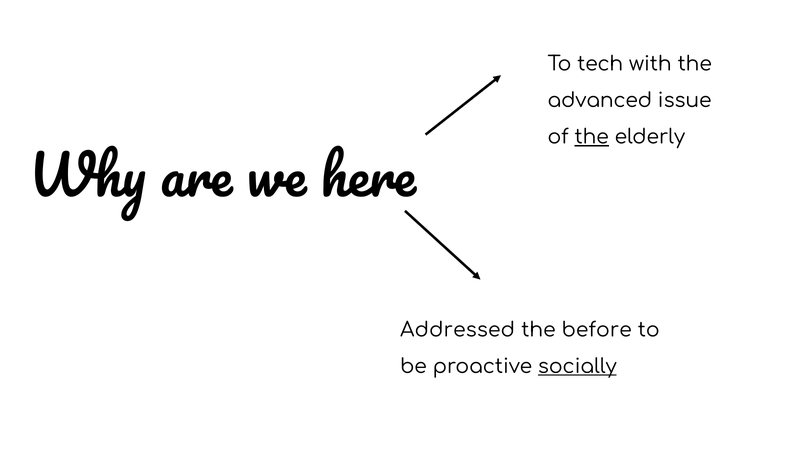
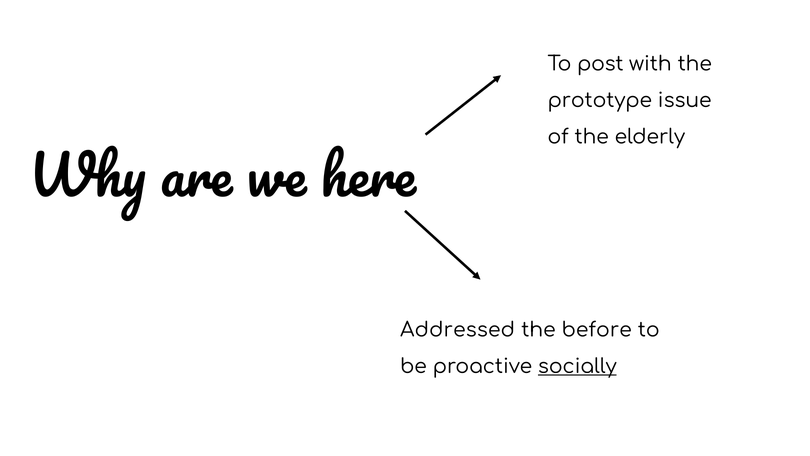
tech: tech -> post (600, 64)
advanced: advanced -> prototype (600, 100)
the underline: present -> none (592, 137)
